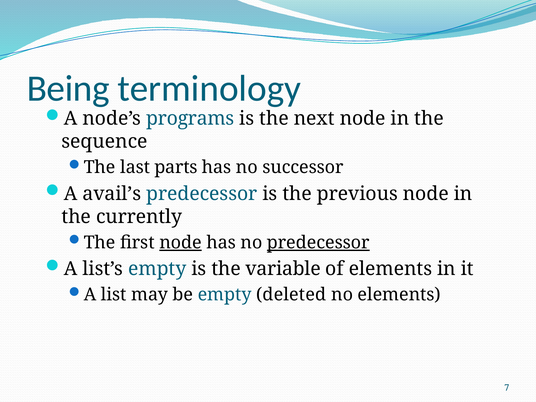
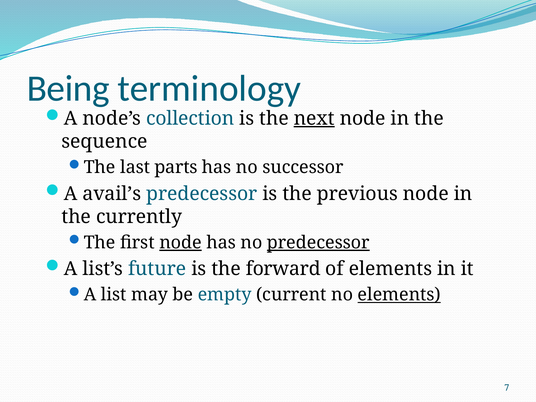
programs: programs -> collection (190, 118)
next underline: none -> present (314, 118)
list’s empty: empty -> future (157, 269)
variable: variable -> forward (283, 269)
deleted: deleted -> current (291, 295)
elements underline: none -> present (399, 295)
